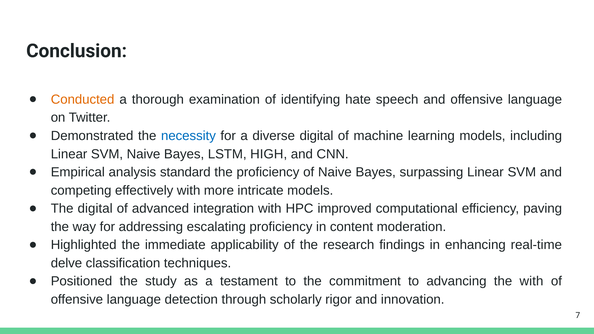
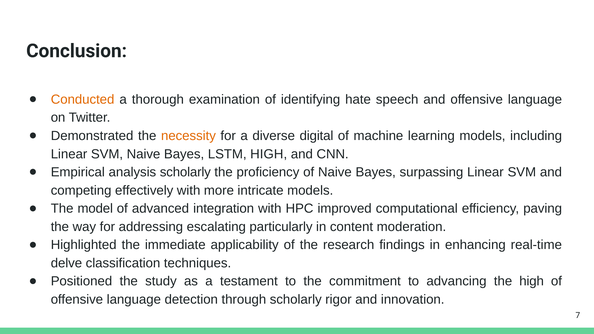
necessity colour: blue -> orange (188, 136)
analysis standard: standard -> scholarly (185, 172)
The digital: digital -> model (95, 209)
escalating proficiency: proficiency -> particularly (281, 227)
the with: with -> high (532, 281)
